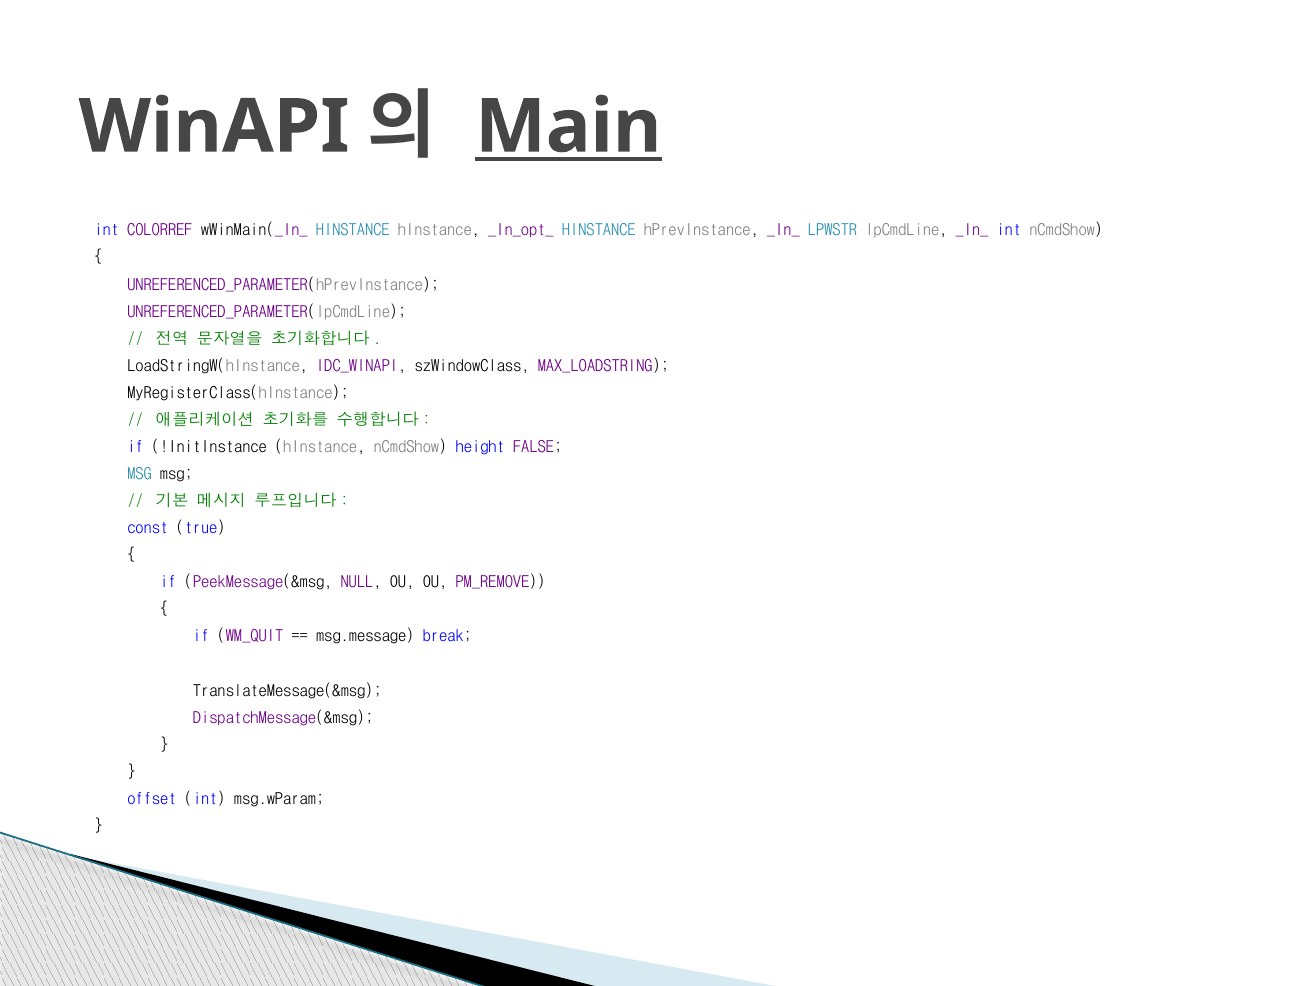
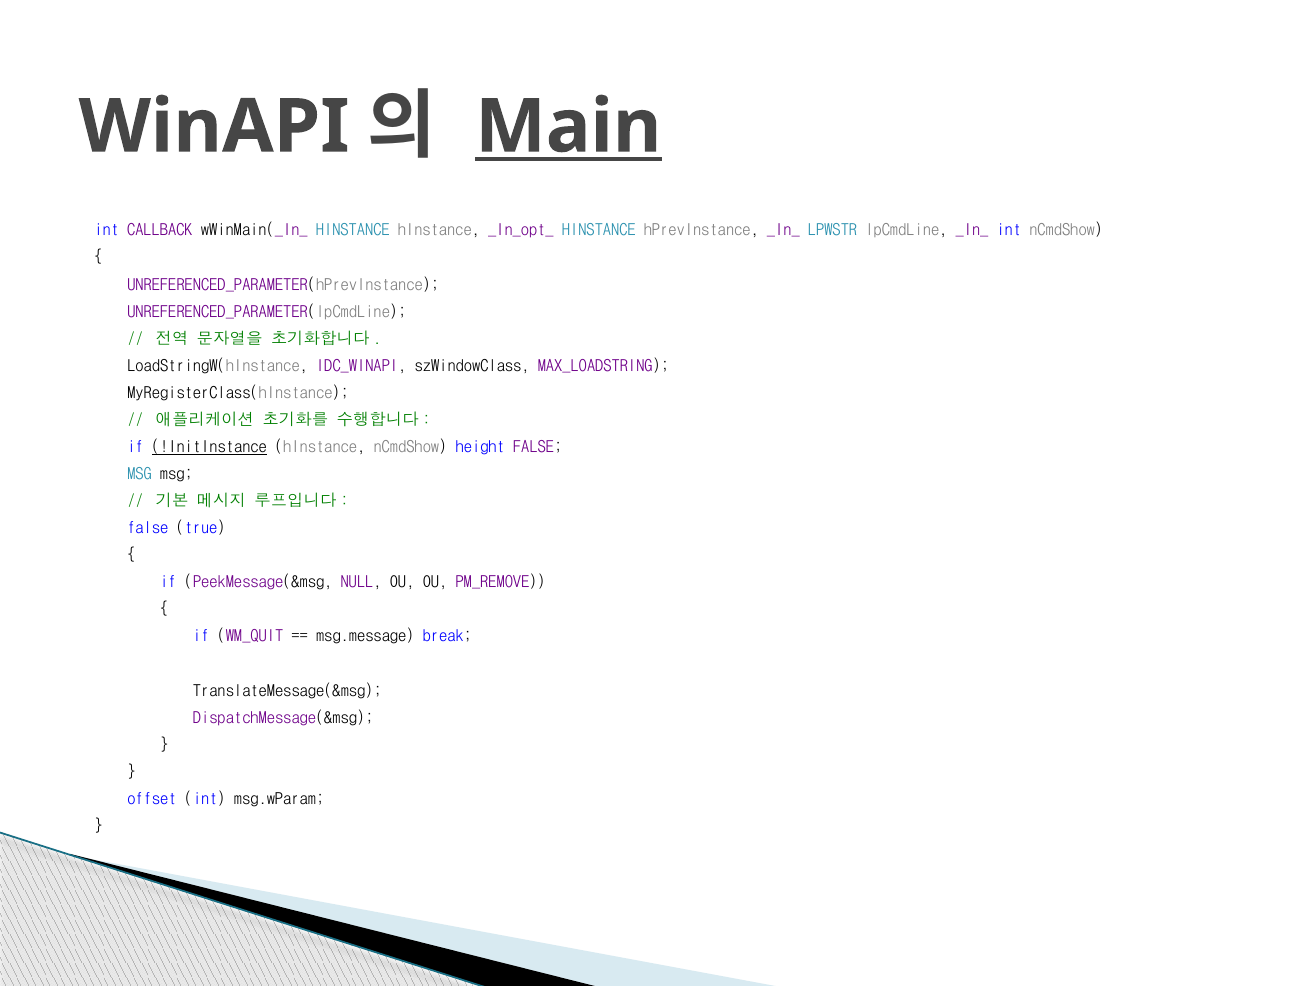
COLORREF: COLORREF -> CALLBACK (160, 230)
!InitInstance underline: none -> present (209, 447)
const: const -> false (148, 528)
